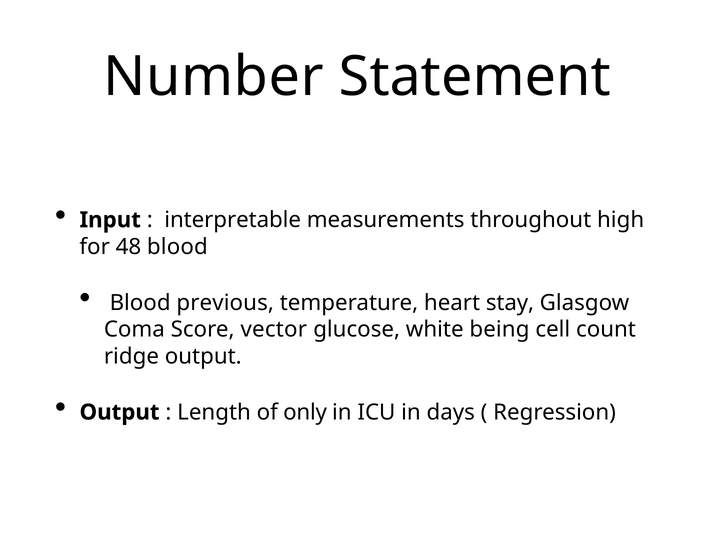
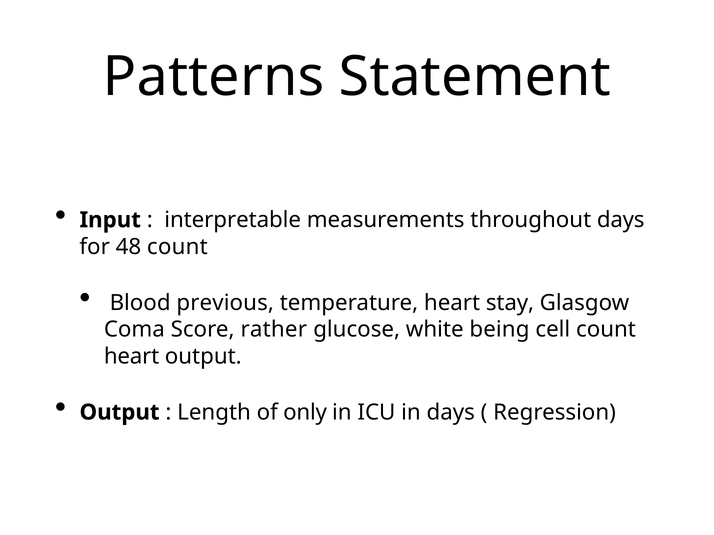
Number: Number -> Patterns (214, 77)
throughout high: high -> days (621, 220)
48 blood: blood -> count (177, 247)
vector: vector -> rather (274, 330)
ridge: ridge -> heart (132, 357)
